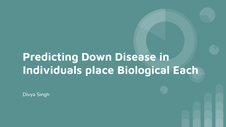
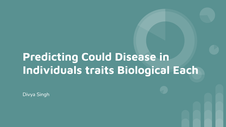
Down: Down -> Could (97, 57)
place: place -> traits (100, 70)
